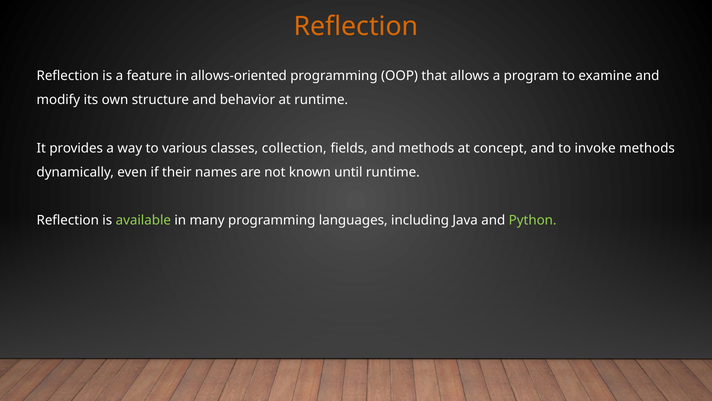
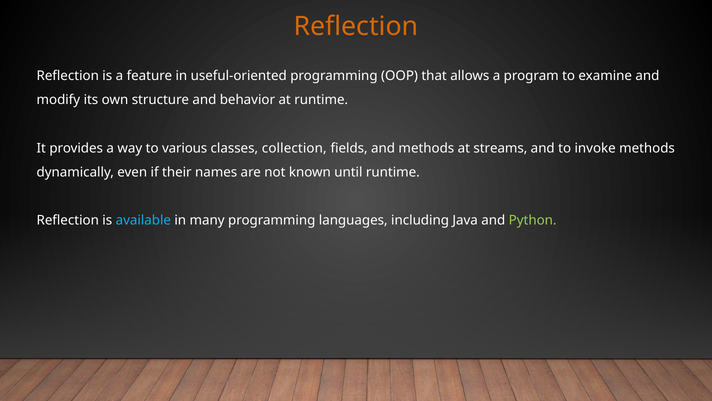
allows-oriented: allows-oriented -> useful-oriented (239, 76)
concept: concept -> streams (500, 148)
available colour: light green -> light blue (143, 220)
